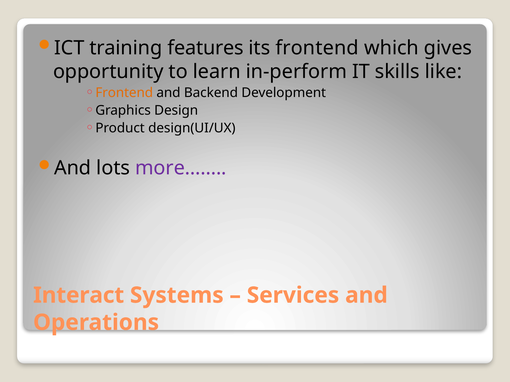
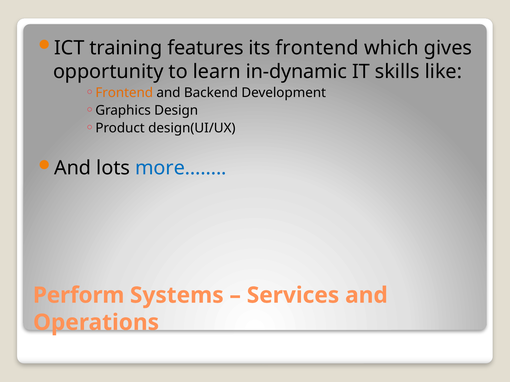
in-perform: in-perform -> in-dynamic (296, 72)
more…… colour: purple -> blue (181, 168)
Interact: Interact -> Perform (79, 296)
